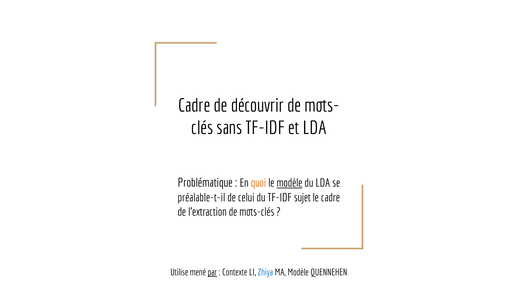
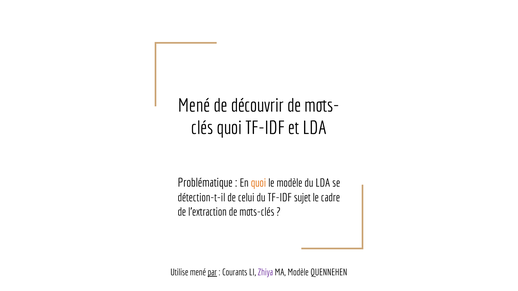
Cadre: Cadre -> Mené (194, 106)
sans: sans -> quoi (229, 128)
modèle underline: present -> none (289, 183)
préalable-t-il: préalable-t-il -> détection-t-il (201, 198)
Contexte: Contexte -> Courants (235, 273)
Zhiya colour: blue -> purple (265, 273)
